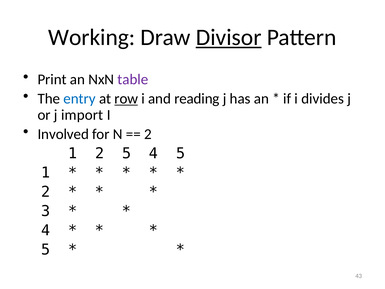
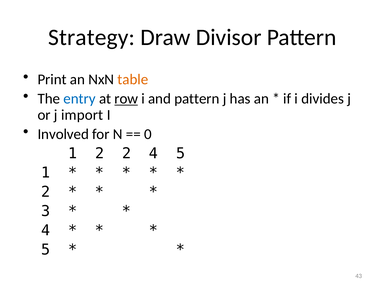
Working: Working -> Strategy (92, 37)
Divisor underline: present -> none (229, 37)
table colour: purple -> orange (133, 79)
and reading: reading -> pattern (197, 99)
2: 2 -> 0 (148, 134)
2 5: 5 -> 2 (127, 153)
